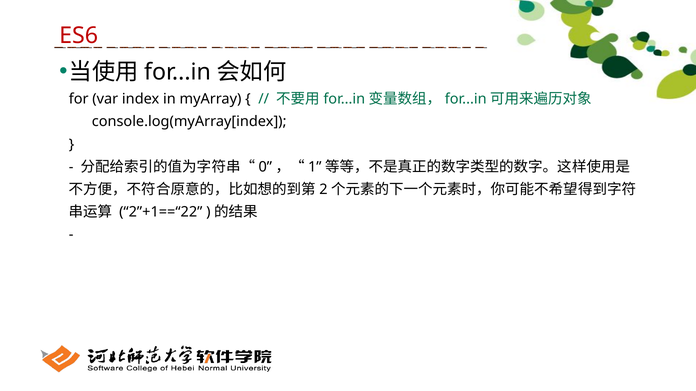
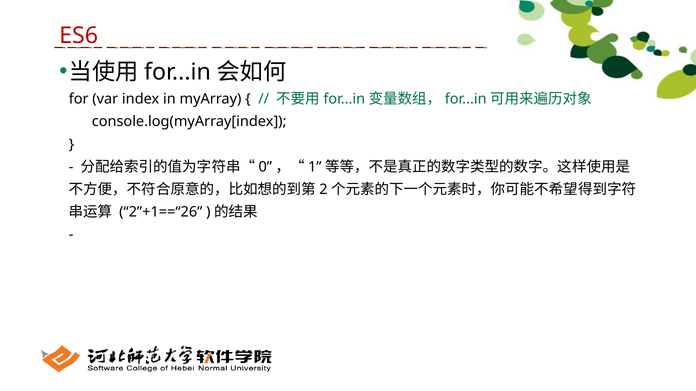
2”+1==“22: 2”+1==“22 -> 2”+1==“26 (161, 212)
